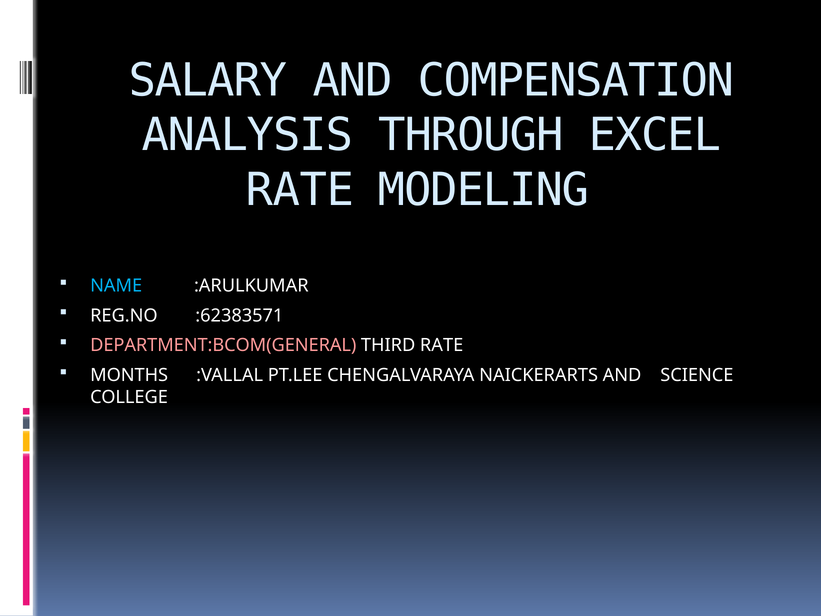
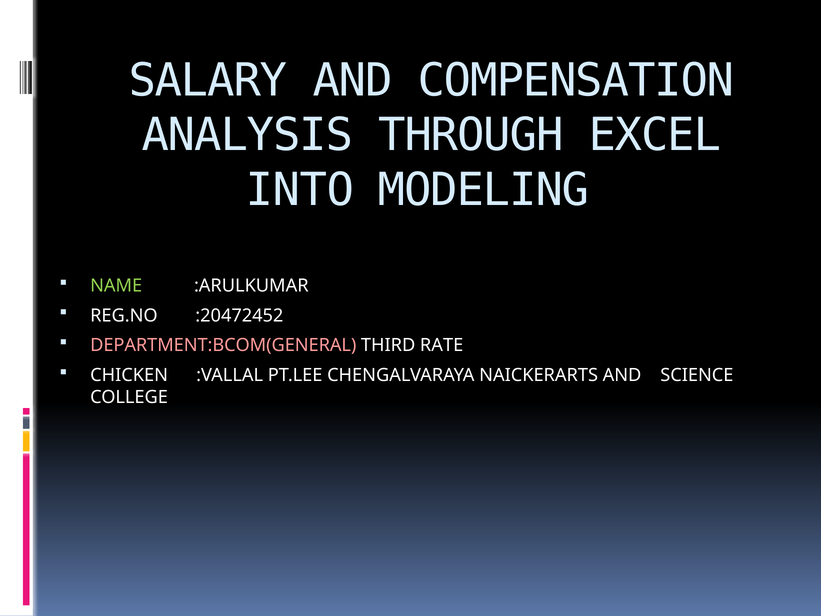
RATE: RATE -> INTO (300, 190)
NAME colour: light blue -> light green (116, 286)
:62383571: :62383571 -> :20472452 (239, 315)
MONTHS: MONTHS -> CHICKEN (129, 375)
